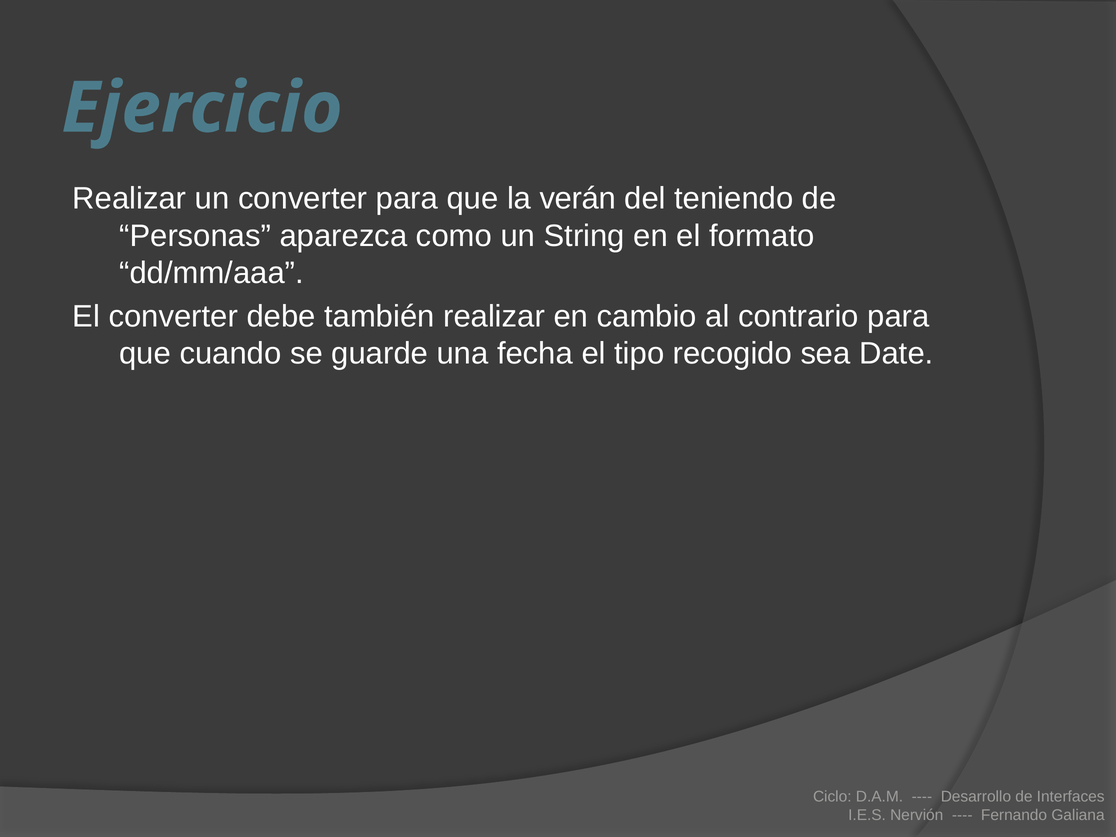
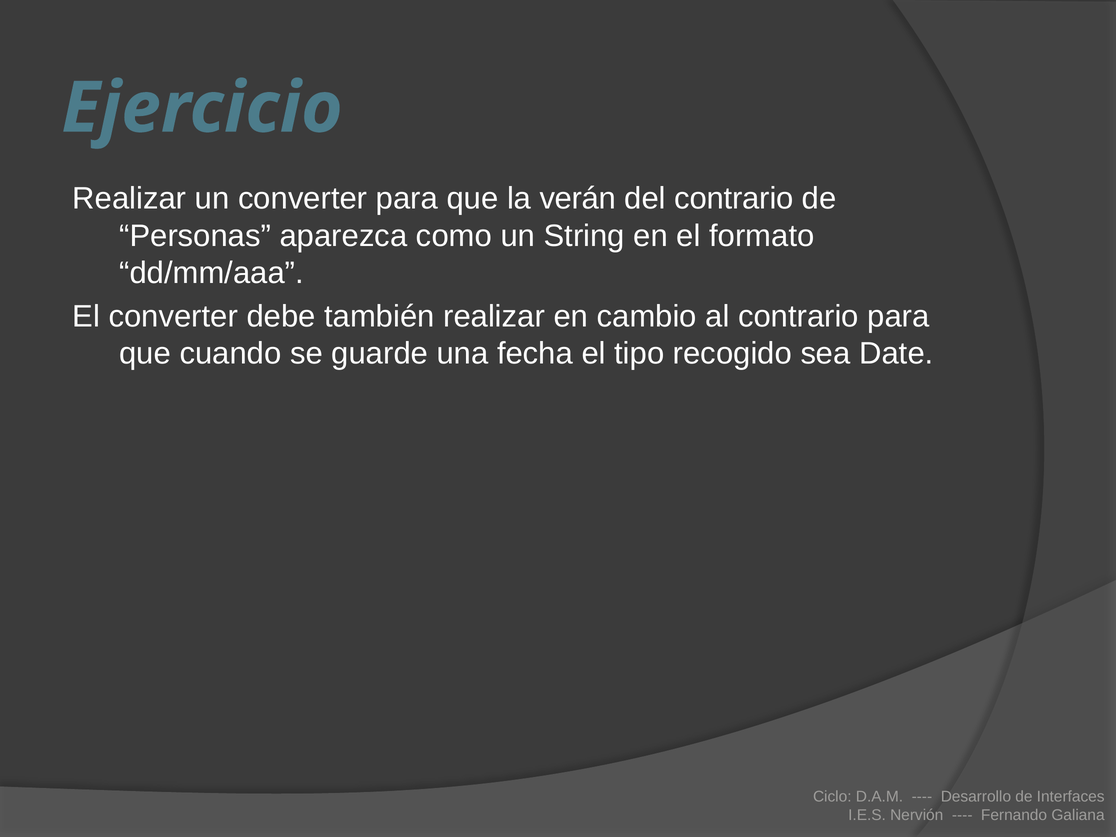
del teniendo: teniendo -> contrario (734, 199)
